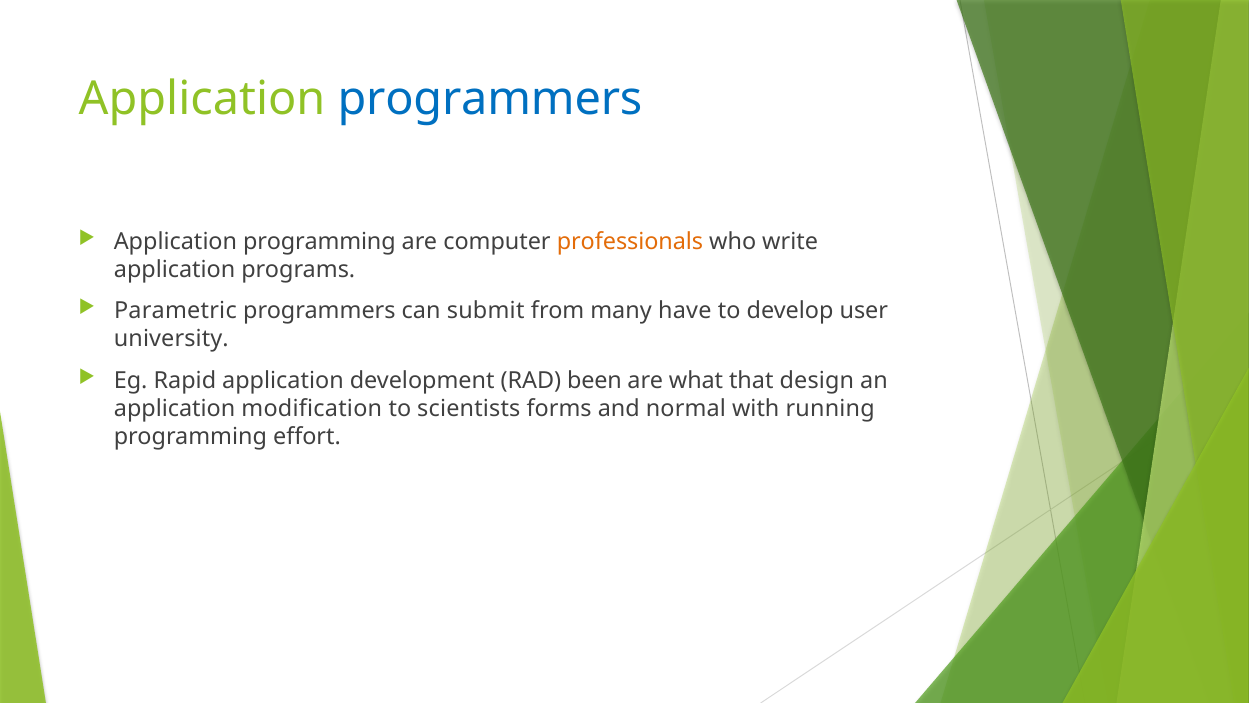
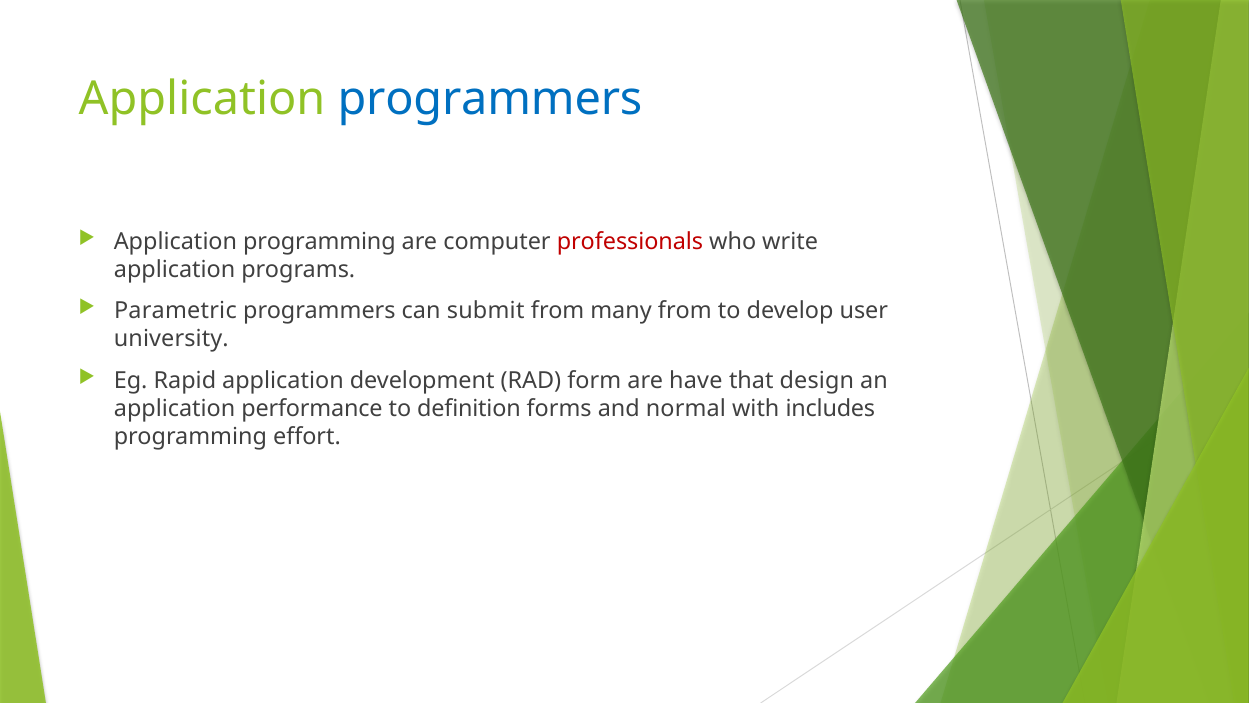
professionals colour: orange -> red (630, 242)
many have: have -> from (685, 311)
been: been -> form (594, 380)
what: what -> have (696, 380)
modification: modification -> performance (312, 408)
scientists: scientists -> definition (469, 408)
running: running -> includes (830, 408)
